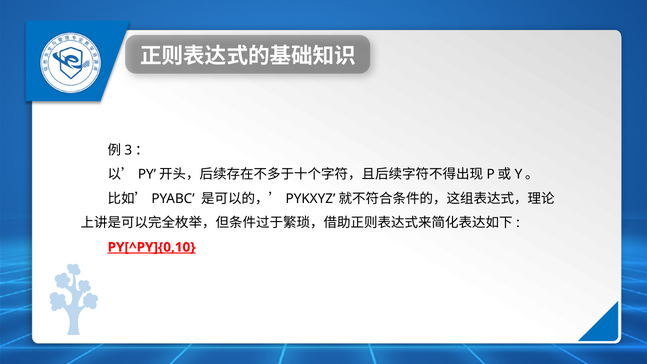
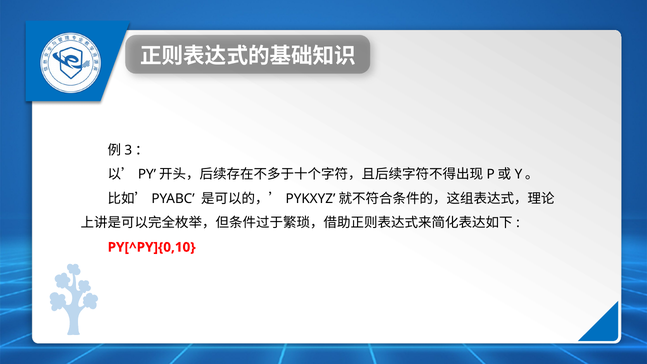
PY[^PY]{0,10 underline: present -> none (152, 247)
